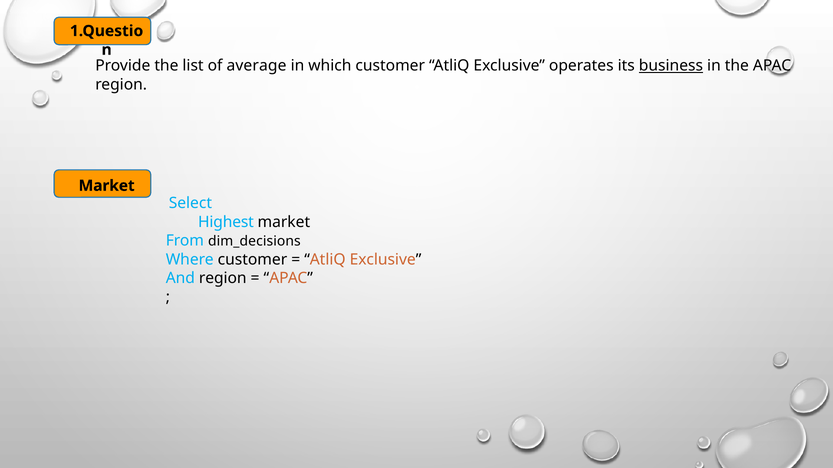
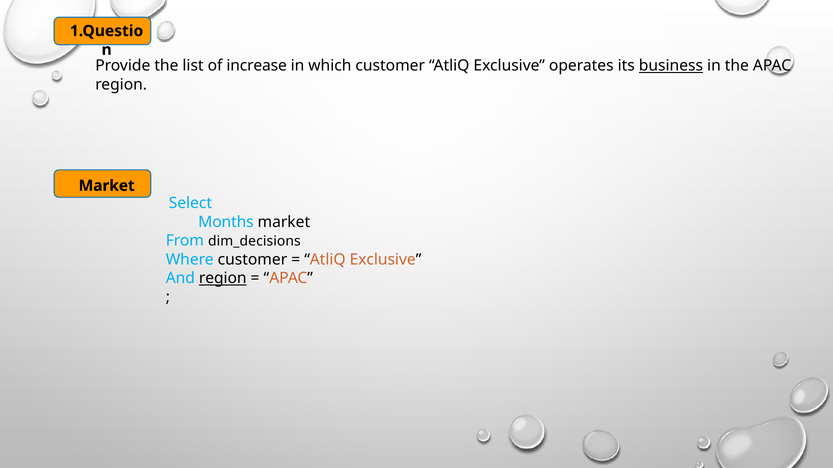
average: average -> increase (257, 66)
Highest: Highest -> Months (226, 222)
region underline: none -> present (223, 279)
